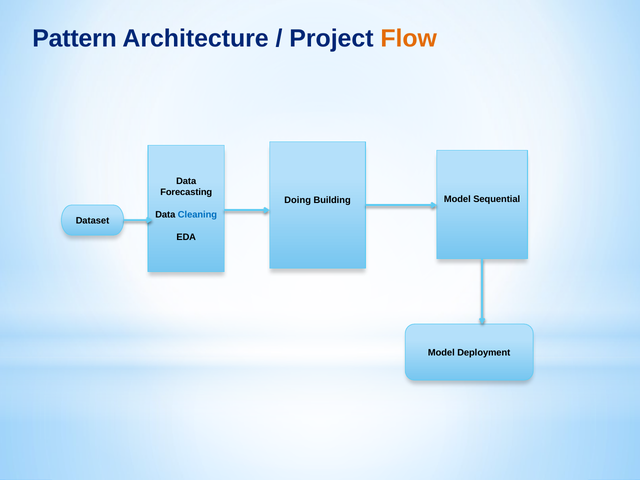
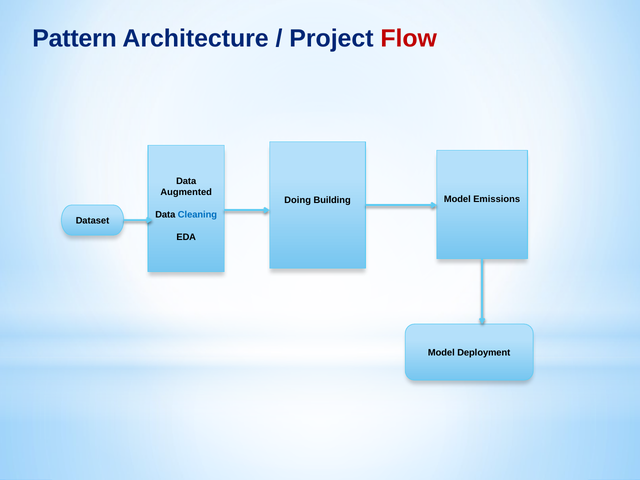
Flow colour: orange -> red (409, 38)
Forecasting: Forecasting -> Augmented (186, 192)
Sequential: Sequential -> Emissions (497, 199)
